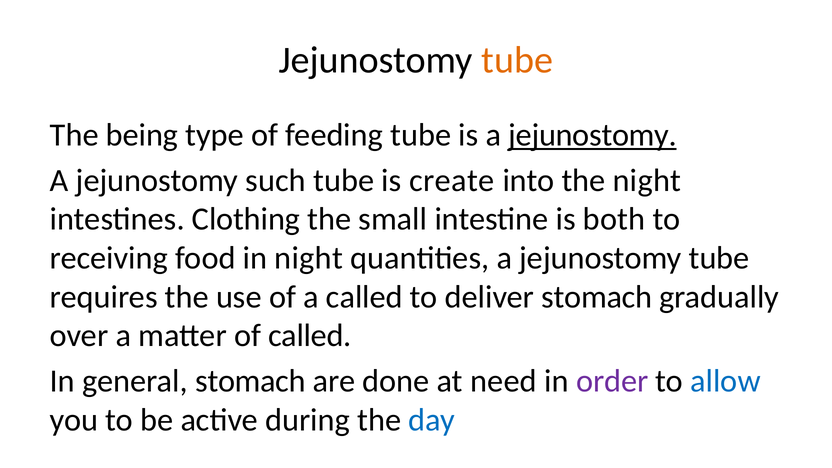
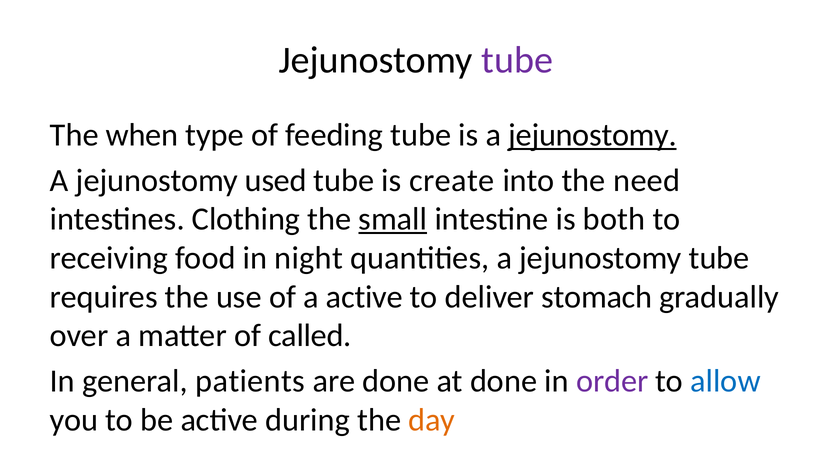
tube colour: orange -> purple (517, 60)
being: being -> when (142, 135)
such: such -> used (276, 180)
the night: night -> need (647, 180)
small underline: none -> present (393, 219)
a called: called -> active (364, 297)
general stomach: stomach -> patients (250, 381)
at need: need -> done (504, 381)
day colour: blue -> orange (432, 420)
